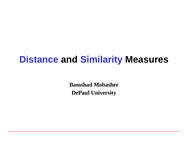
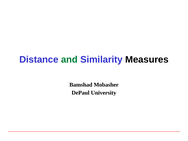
and colour: black -> green (69, 60)
